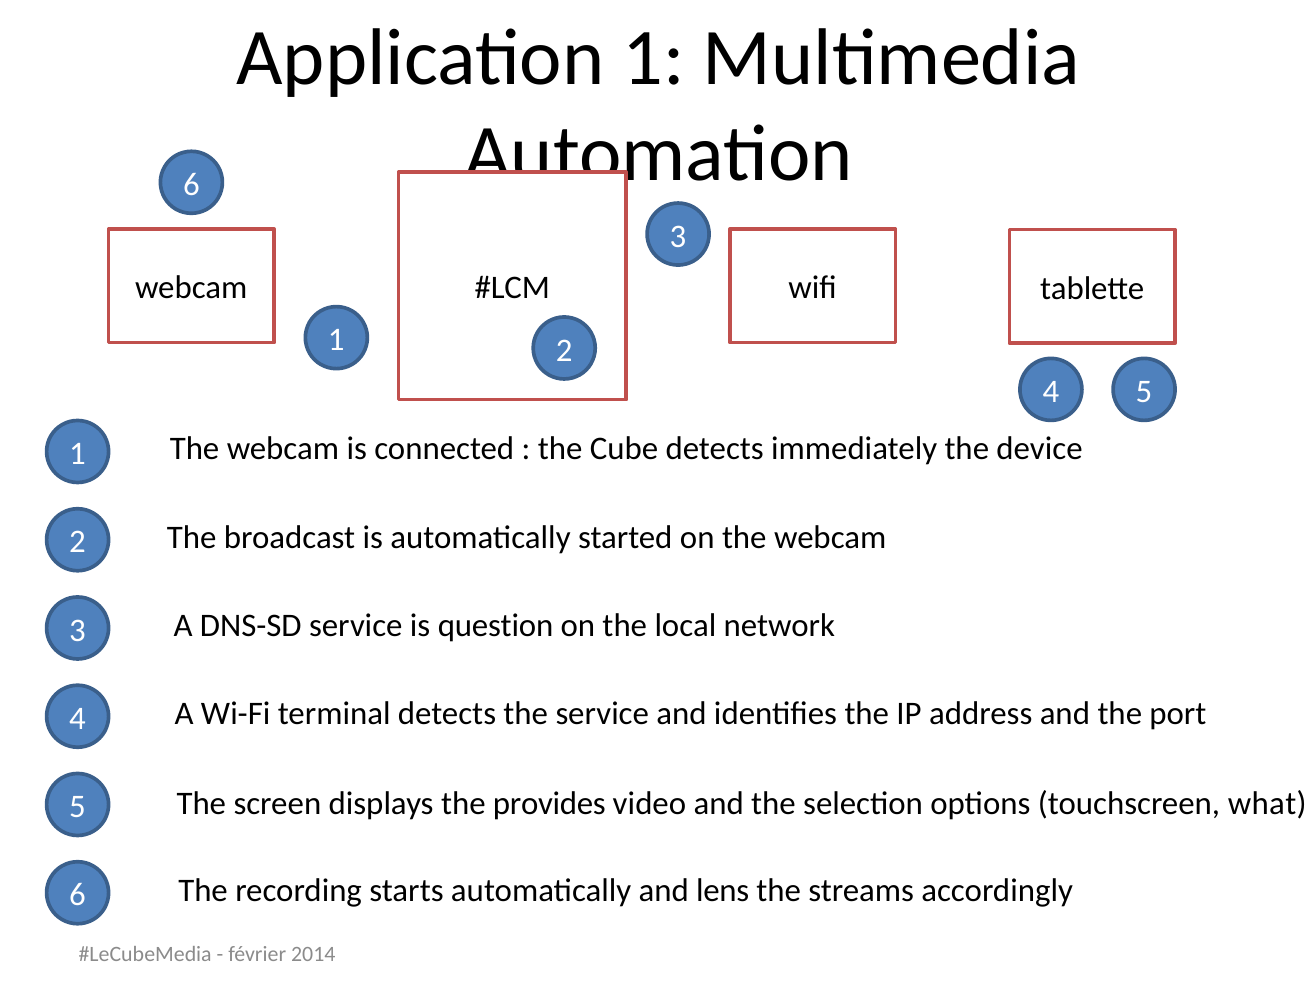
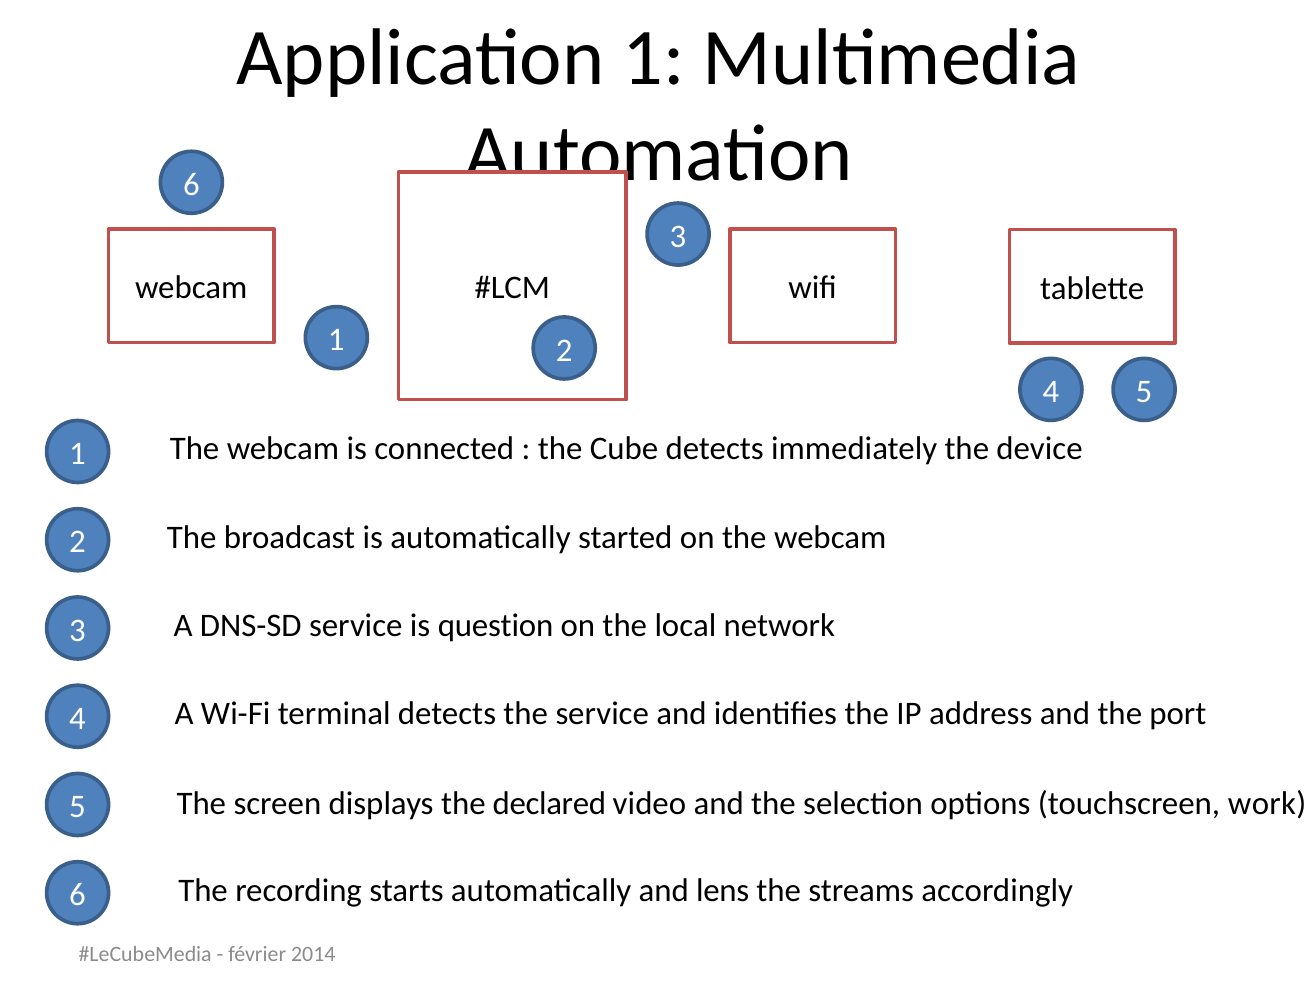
provides: provides -> declared (549, 804)
what: what -> work (1267, 804)
